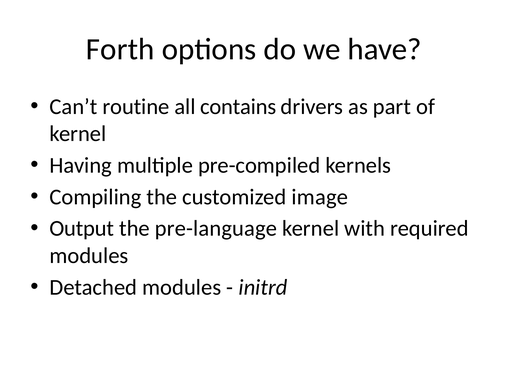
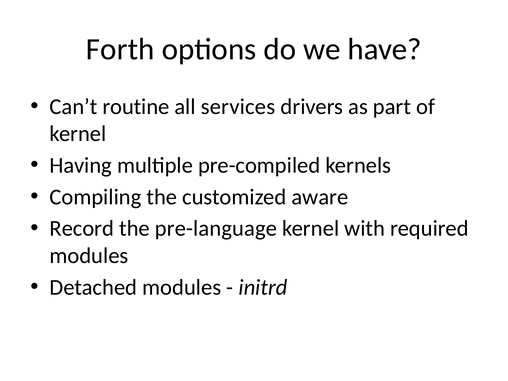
contains: contains -> services (238, 107)
image: image -> aware (320, 197)
Output: Output -> Record (82, 229)
